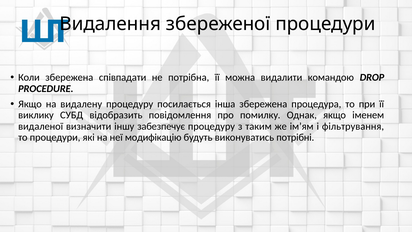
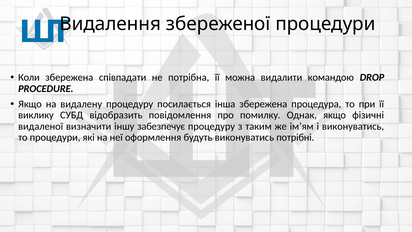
іменем: іменем -> фізичні (368, 115)
і фільтрування: фільтрування -> виконуватись (353, 126)
модифікацію: модифікацію -> оформлення (153, 137)
